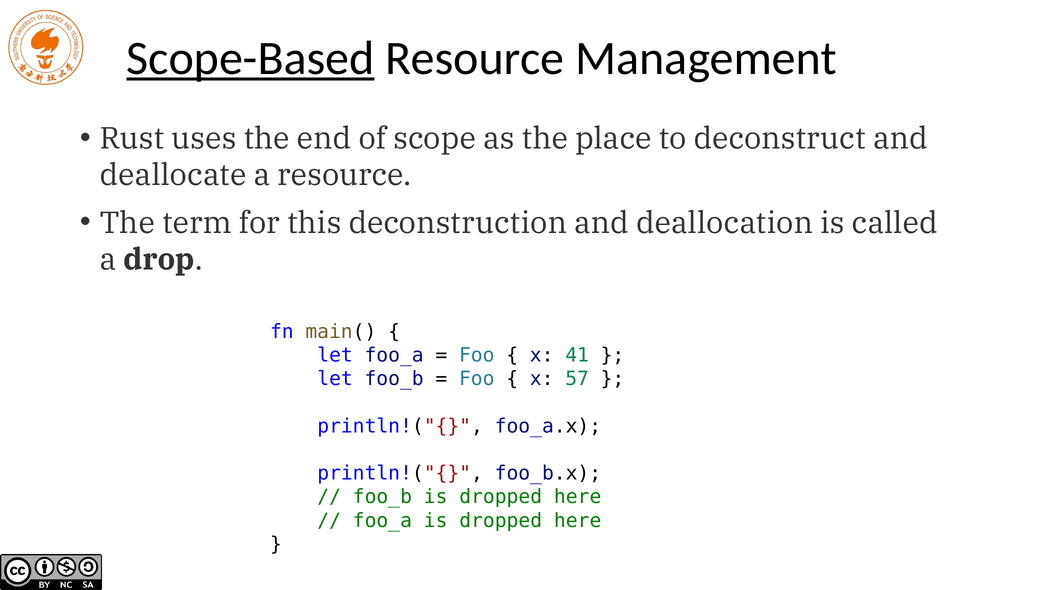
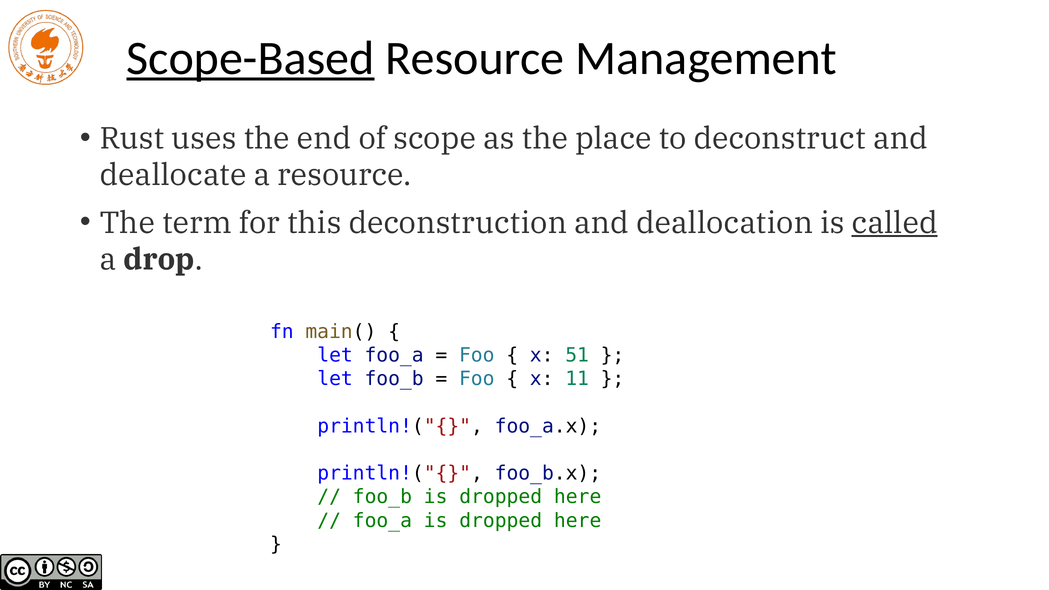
called underline: none -> present (895, 223)
41: 41 -> 51 (577, 355)
57: 57 -> 11 (577, 379)
